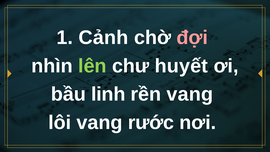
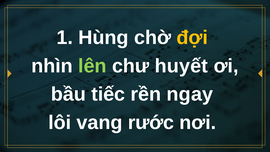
Cảnh: Cảnh -> Hùng (103, 38)
đợi colour: pink -> yellow (192, 38)
linh: linh -> tiếc (108, 94)
rền vang: vang -> ngay (190, 94)
